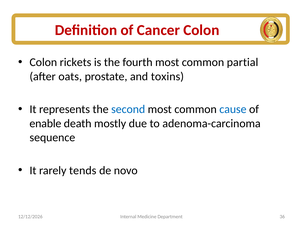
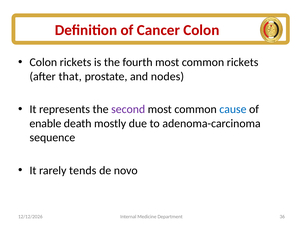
common partial: partial -> rickets (243, 62)
oats: oats -> that (70, 77)
toxins: toxins -> nodes (167, 77)
second colour: blue -> purple (128, 109)
